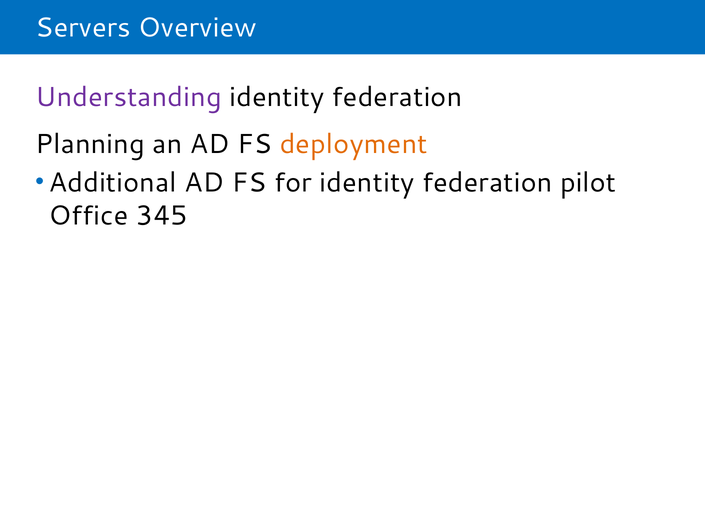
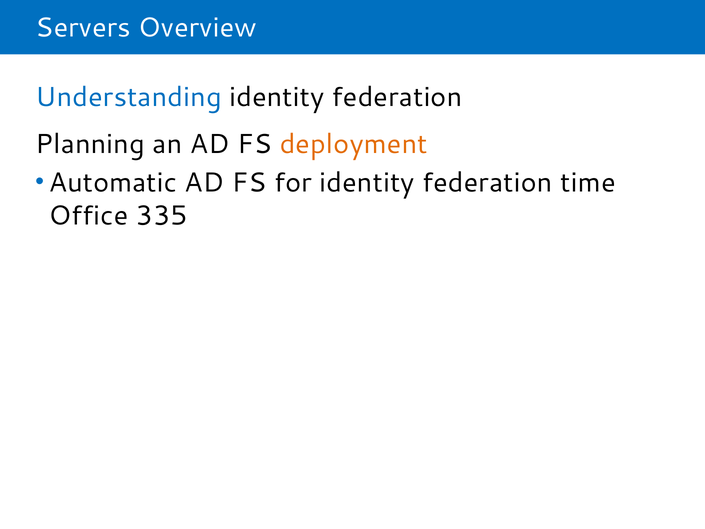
Understanding colour: purple -> blue (129, 97)
Additional: Additional -> Automatic (113, 183)
pilot: pilot -> time (588, 183)
345: 345 -> 335 (162, 216)
